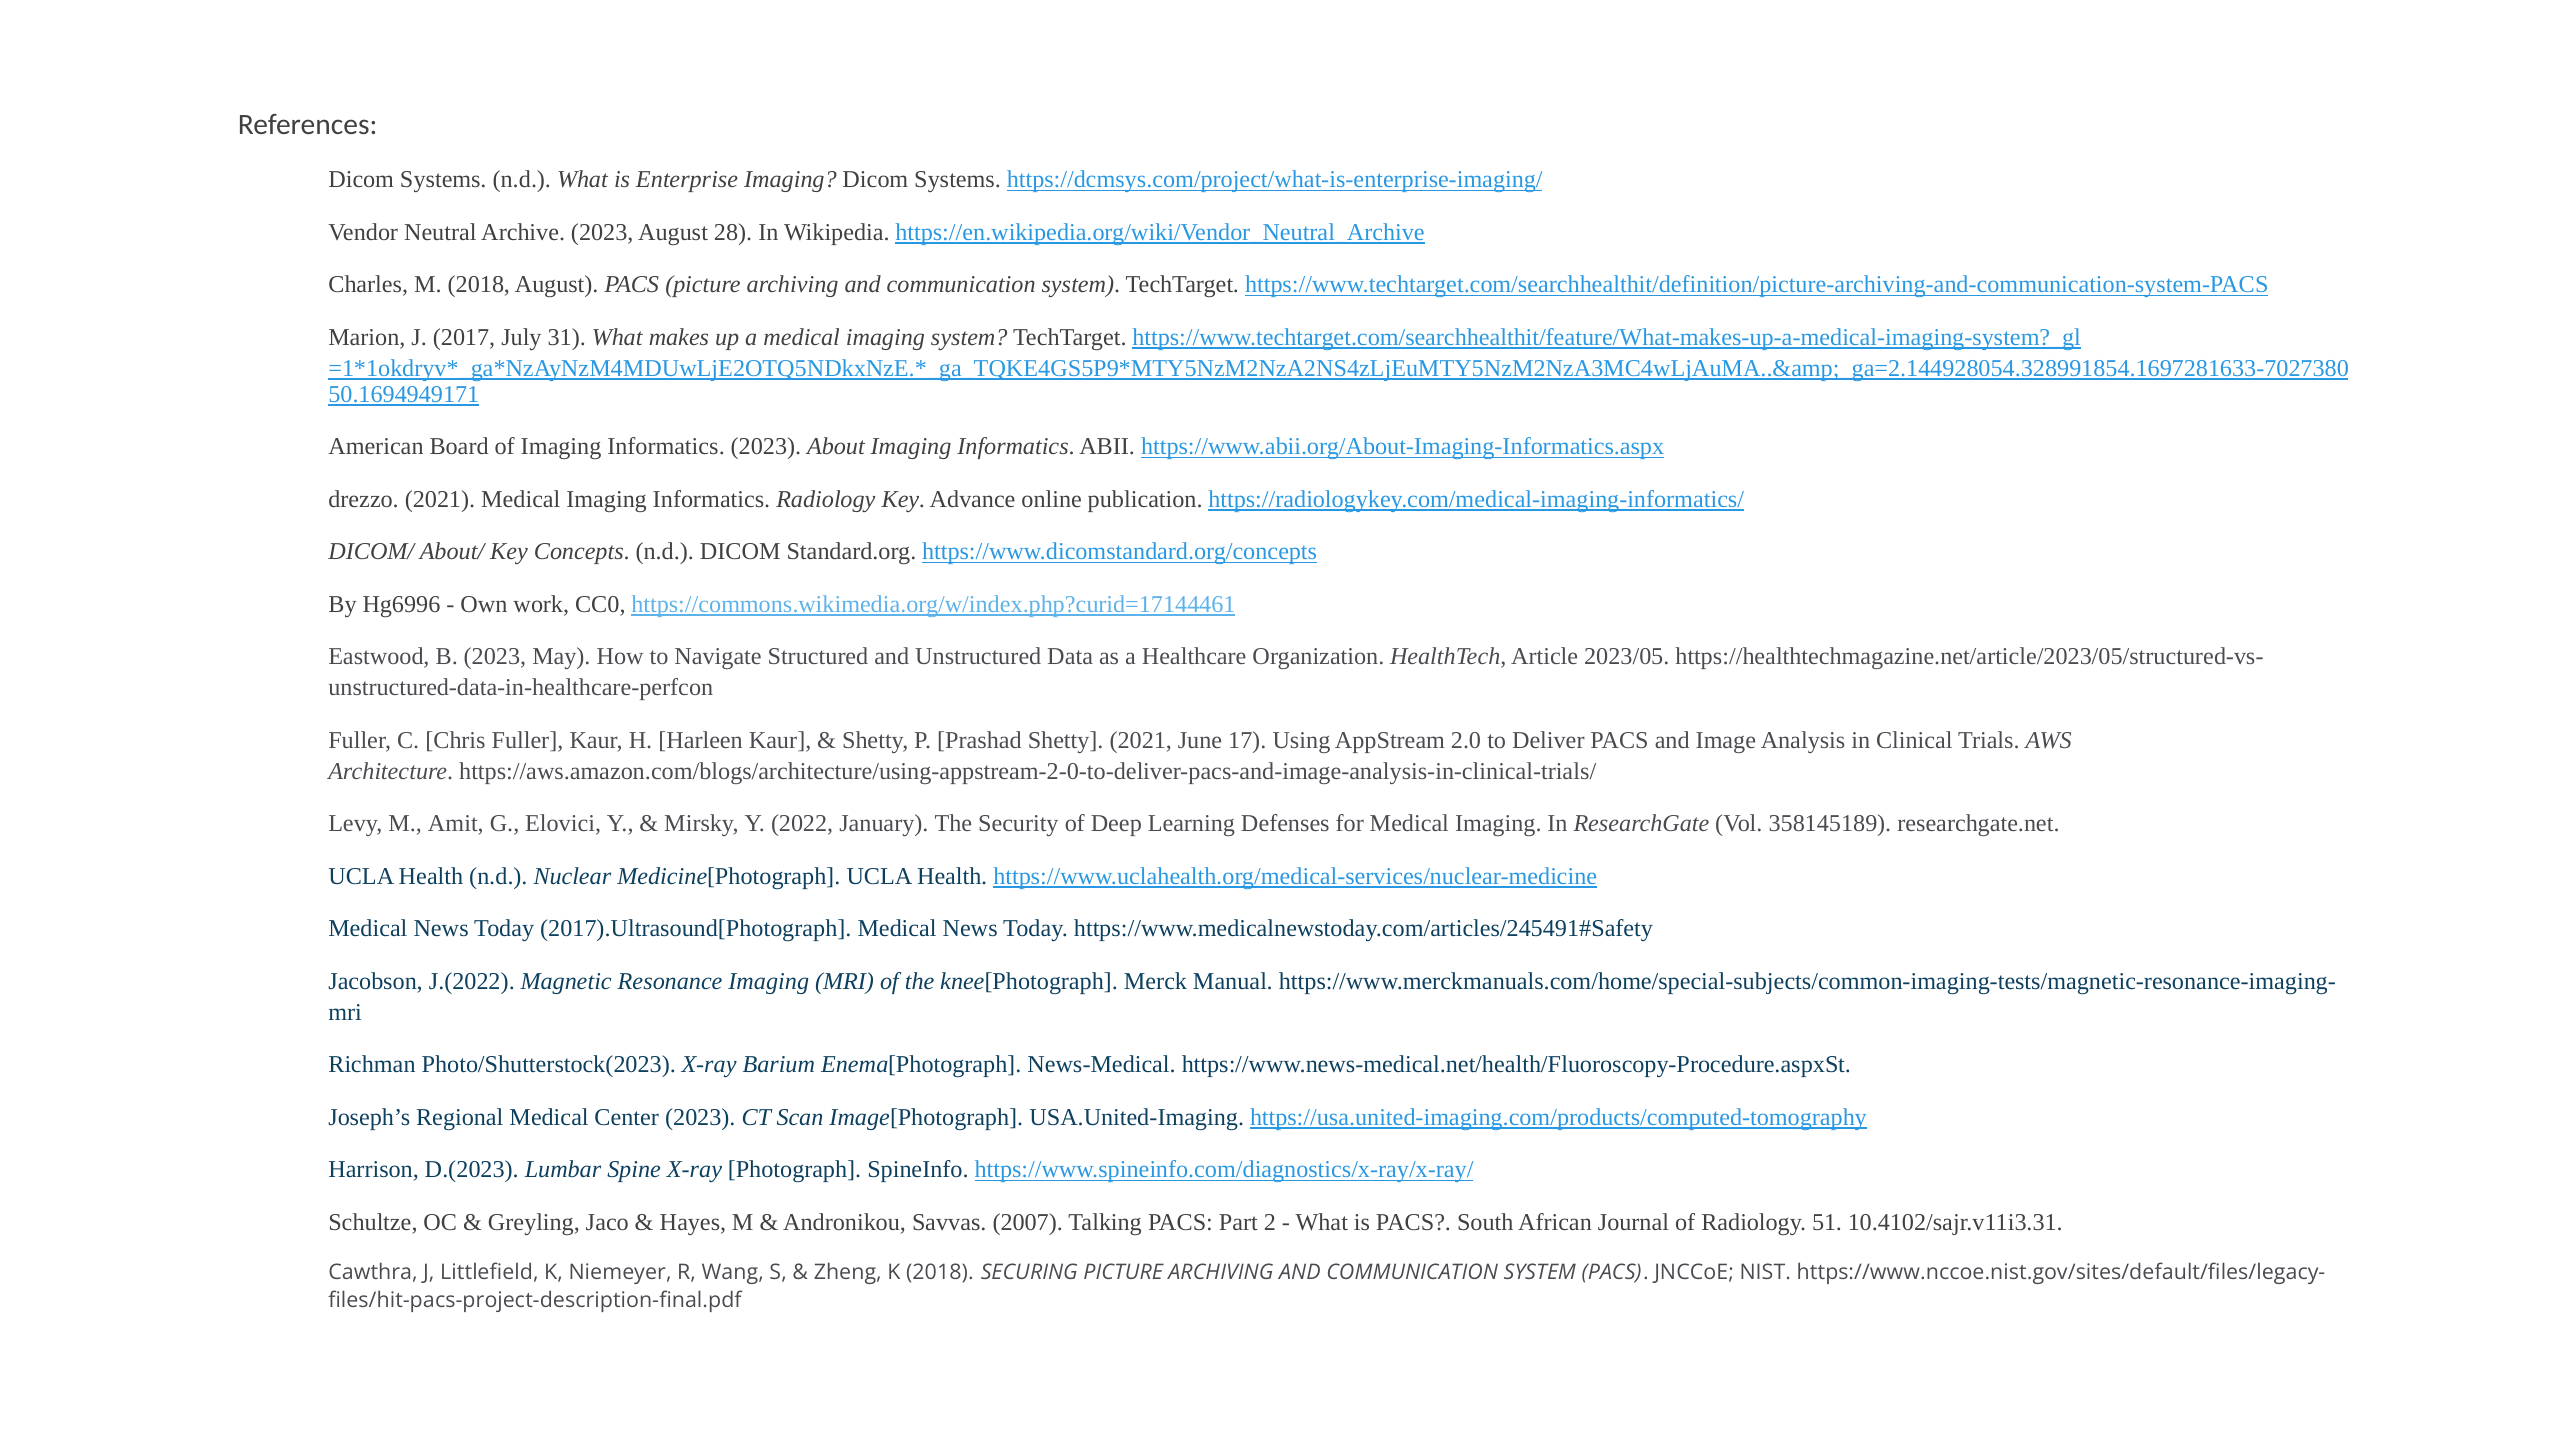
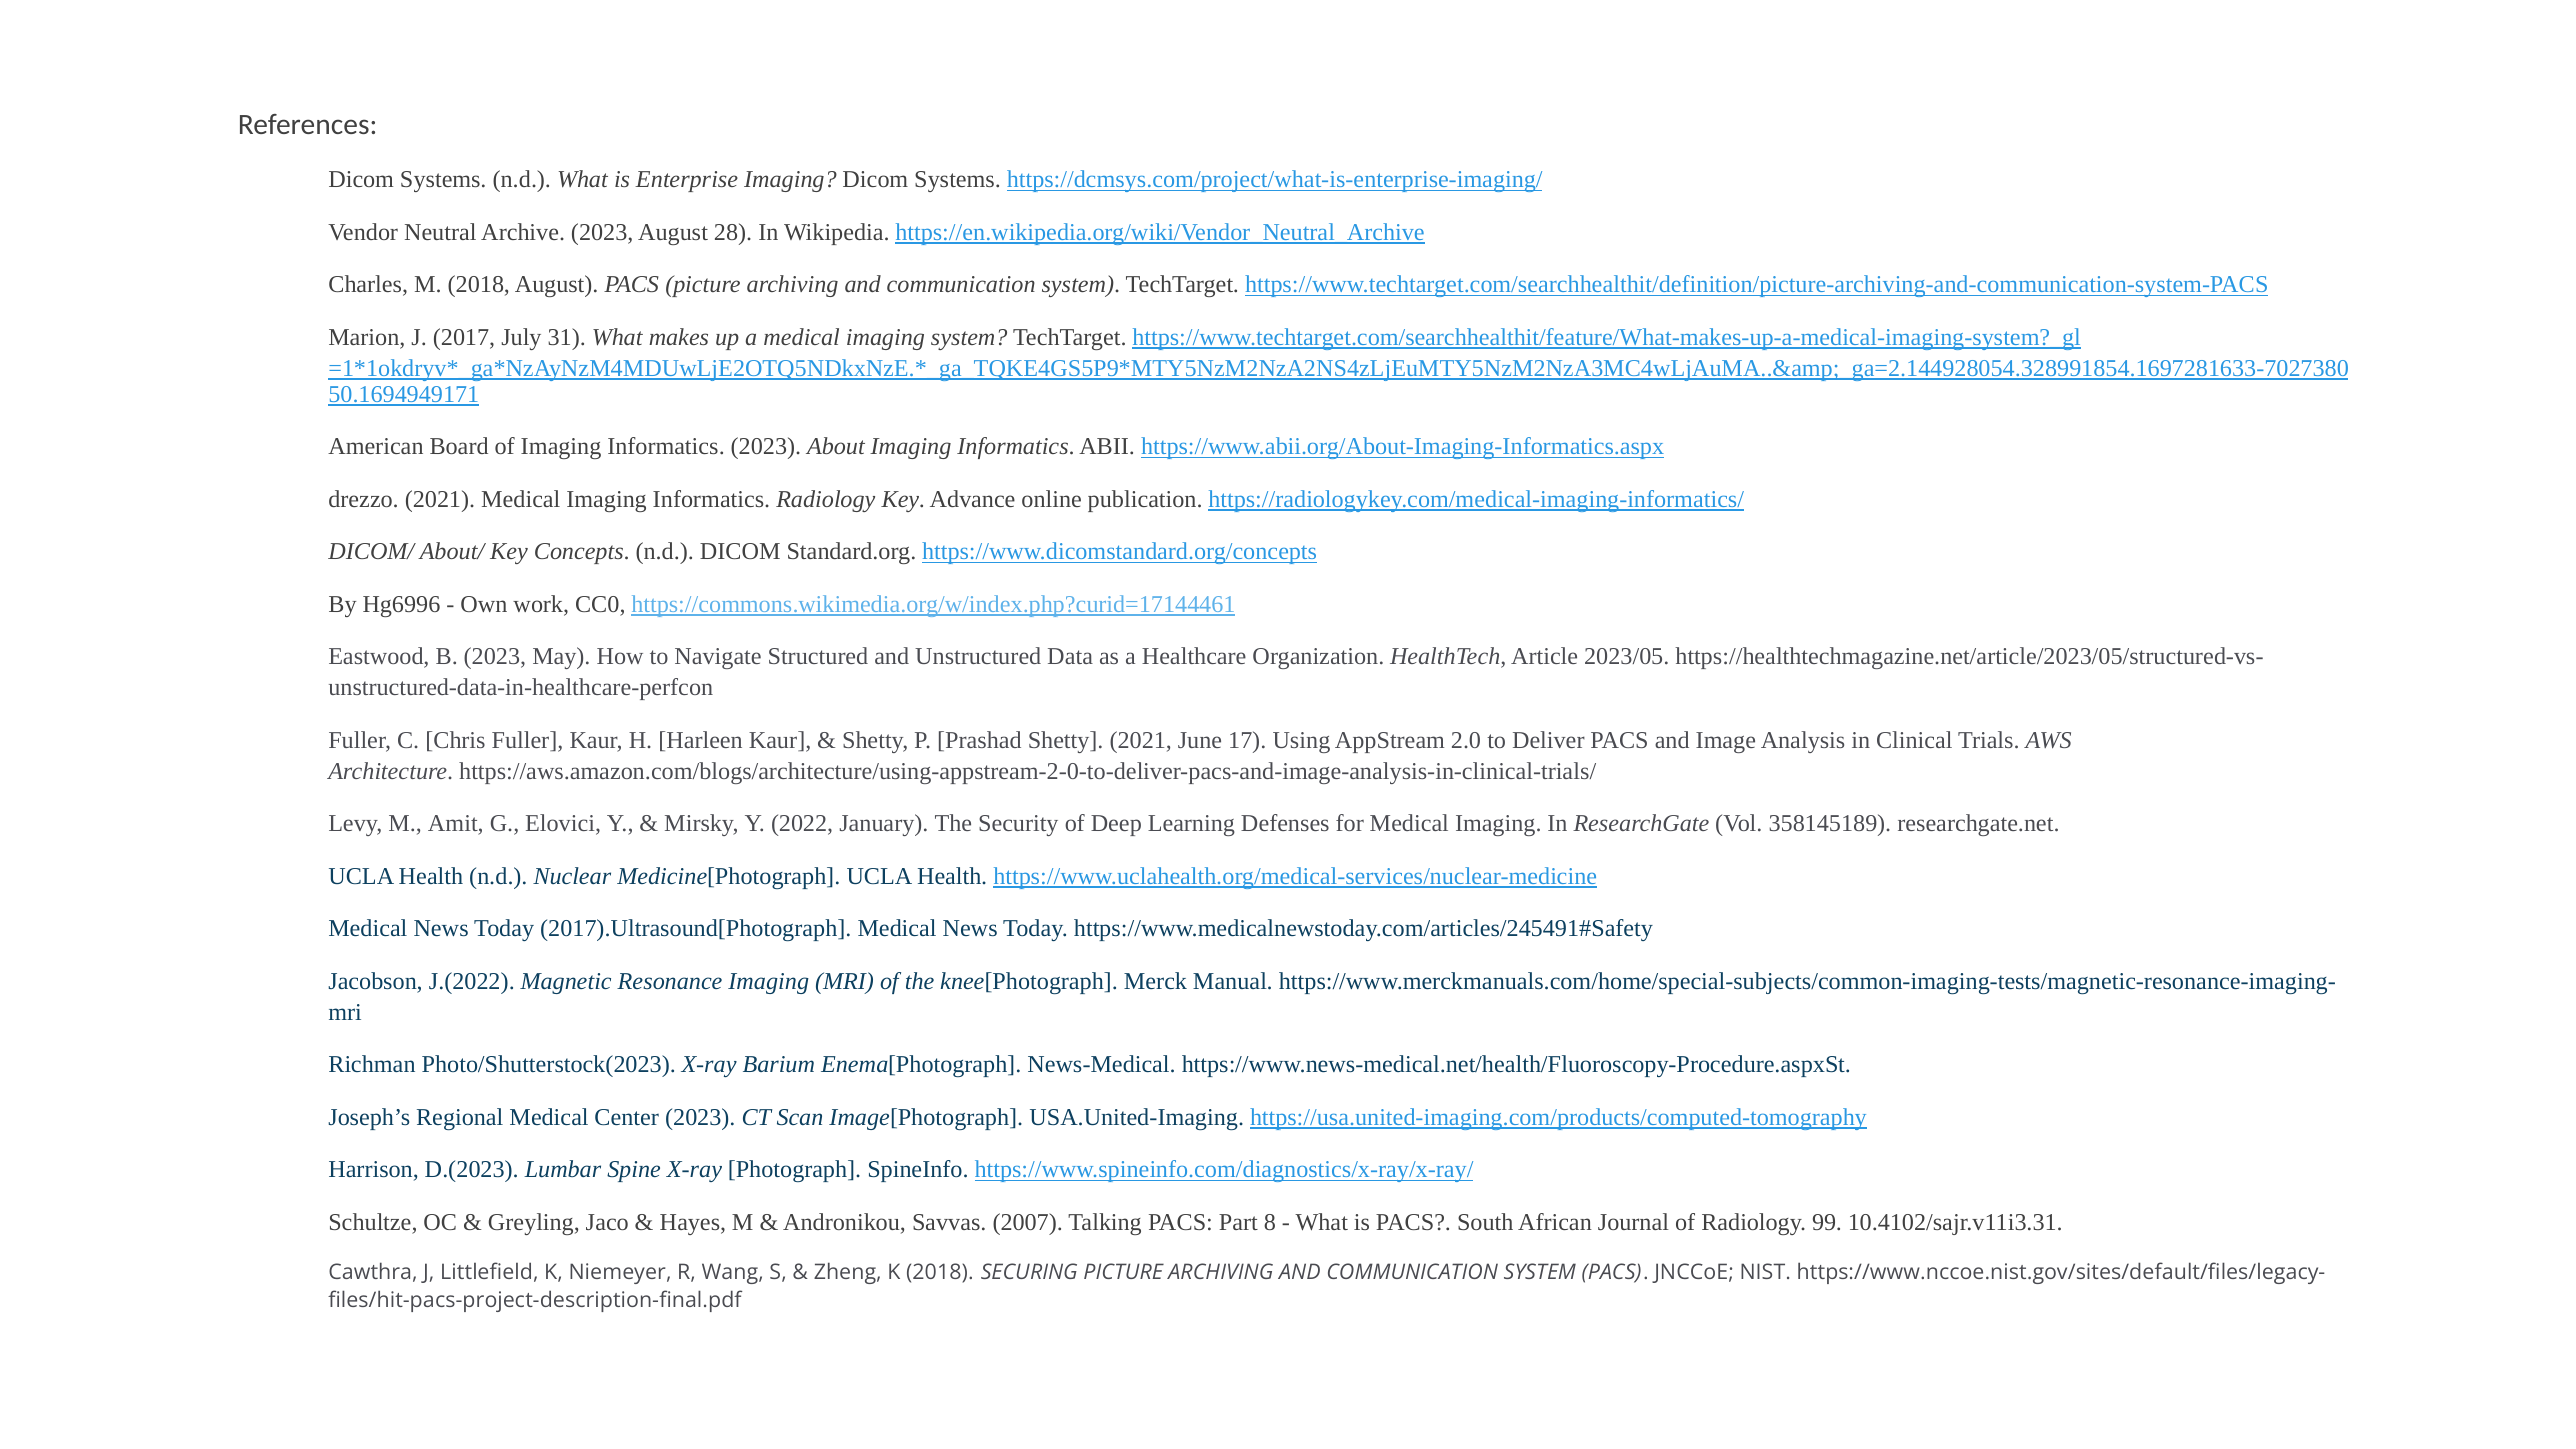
2: 2 -> 8 (1270, 1222)
51: 51 -> 99 (1827, 1222)
